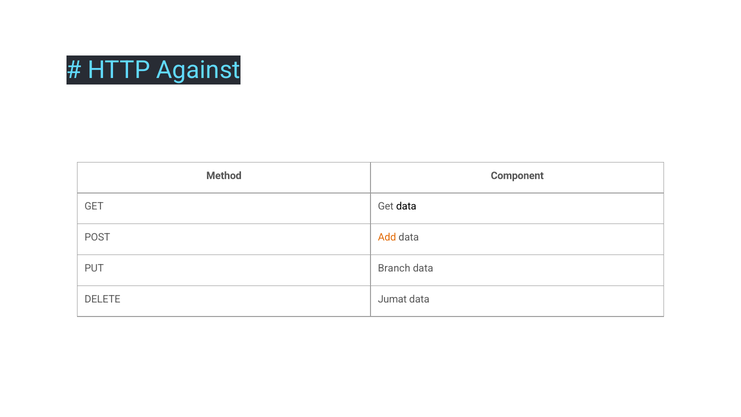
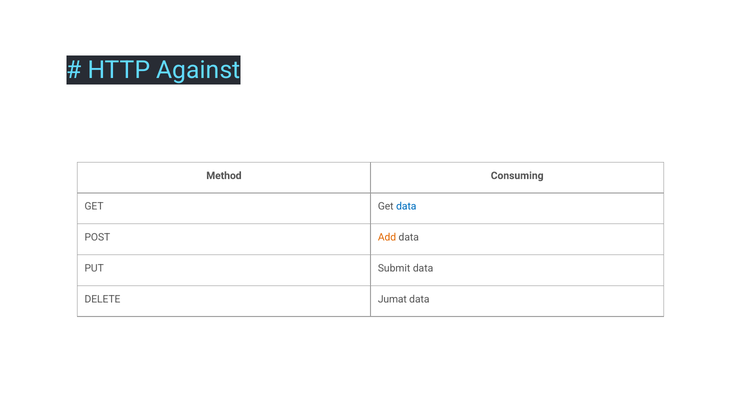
Component: Component -> Consuming (517, 176)
data colour: black -> blue (406, 206)
Branch: Branch -> Submit (394, 268)
